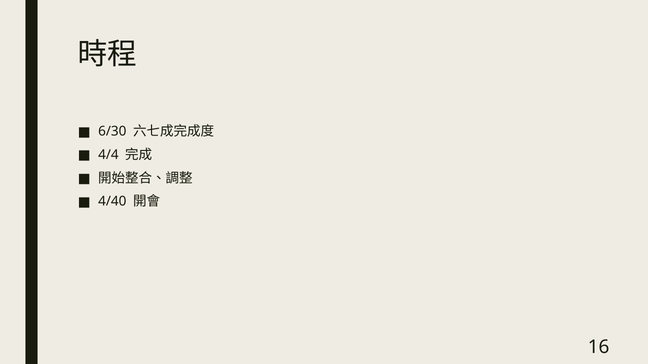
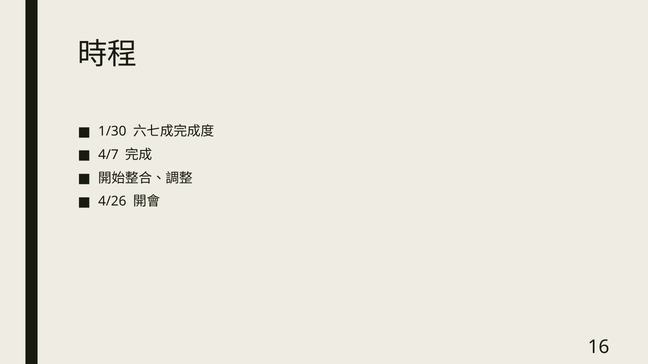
6/30: 6/30 -> 1/30 (112, 132)
4/4: 4/4 -> 4/7 (108, 155)
4/40: 4/40 -> 4/26 (112, 202)
